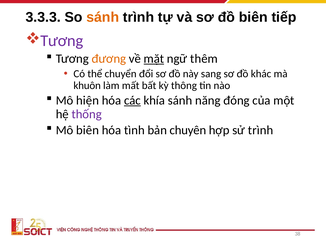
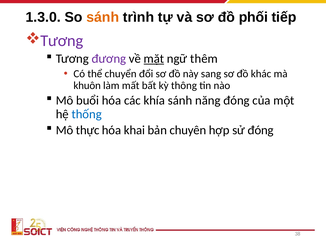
3.3.3: 3.3.3 -> 1.3.0 (43, 17)
đồ biên: biên -> phối (253, 17)
đương colour: orange -> purple (109, 59)
hiện: hiện -> buổi (88, 100)
các underline: present -> none (132, 100)
thống colour: purple -> blue (87, 114)
Mô biên: biên -> thực (88, 130)
tình: tình -> khai (134, 130)
sử trình: trình -> đóng (261, 130)
